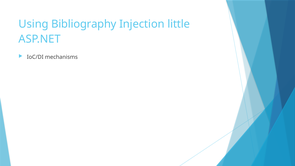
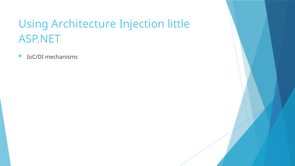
Bibliography: Bibliography -> Architecture (84, 24)
